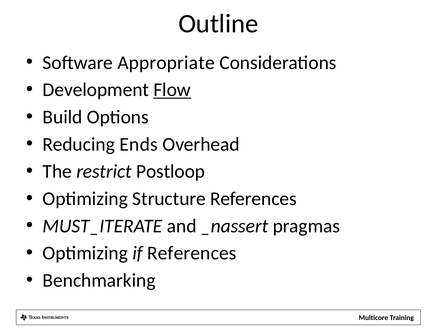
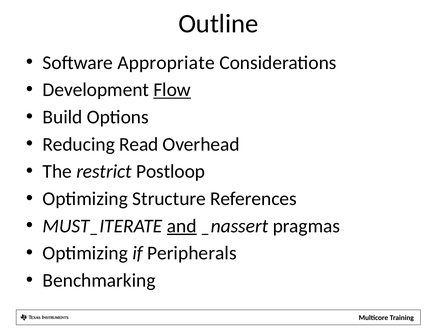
Ends: Ends -> Read (139, 144)
and underline: none -> present (182, 226)
if References: References -> Peripherals (192, 253)
